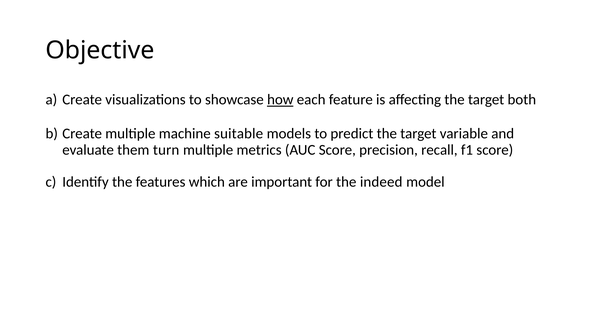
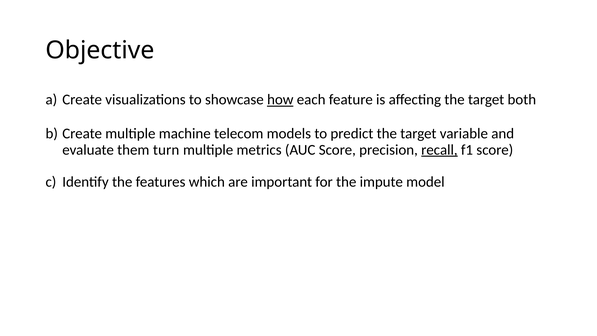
suitable: suitable -> telecom (239, 134)
recall underline: none -> present (439, 150)
indeed: indeed -> impute (381, 182)
